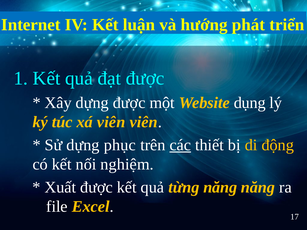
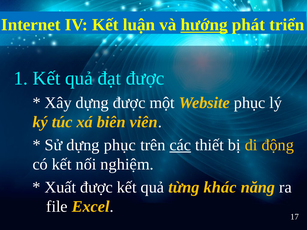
hướng underline: none -> present (204, 25)
Website dụng: dụng -> phục (250, 103)
xá viên: viên -> biên (111, 122)
từng năng: năng -> khác (220, 187)
